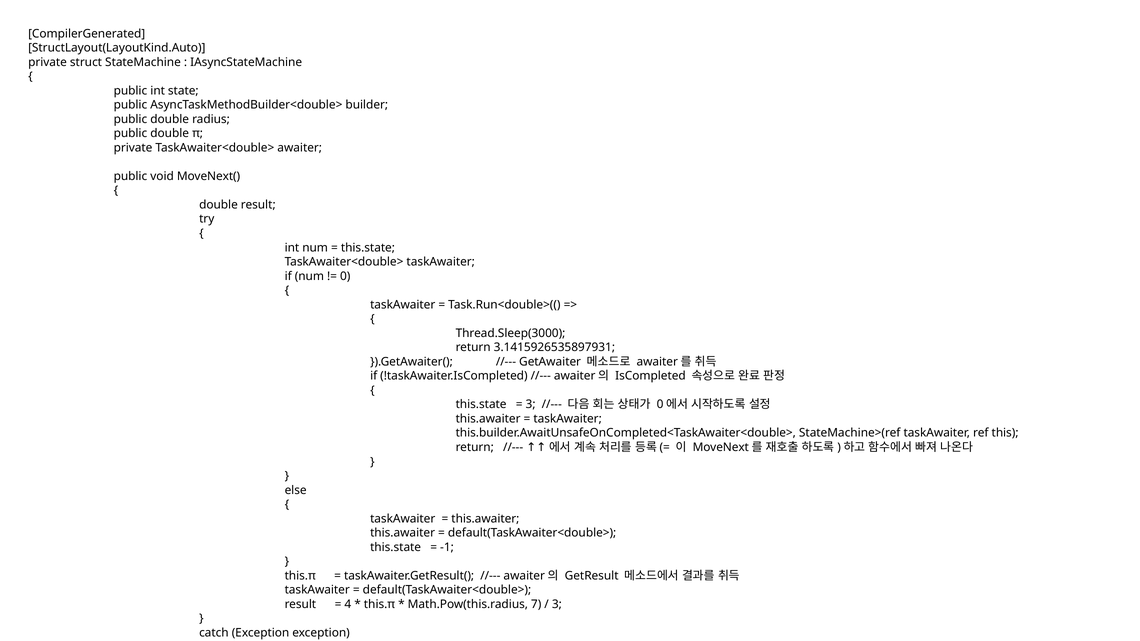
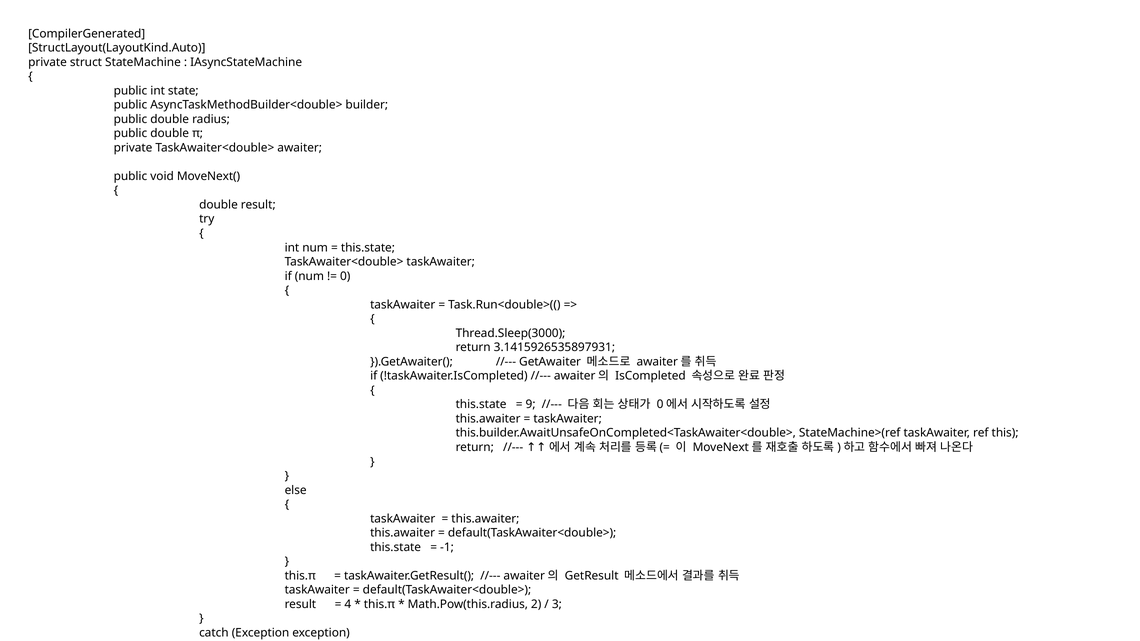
3: 3 -> 9 (531, 405)
7: 7 -> 2 (536, 605)
